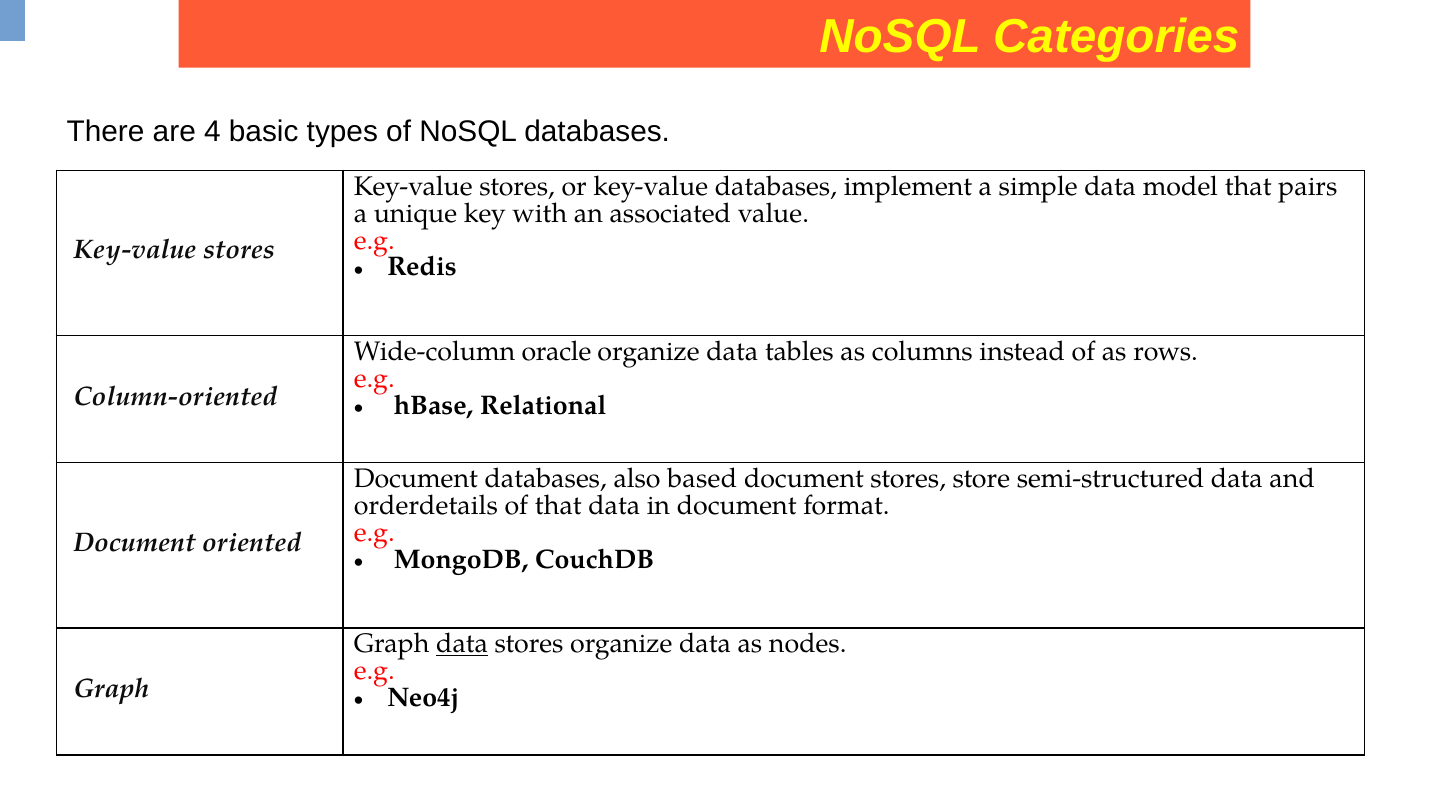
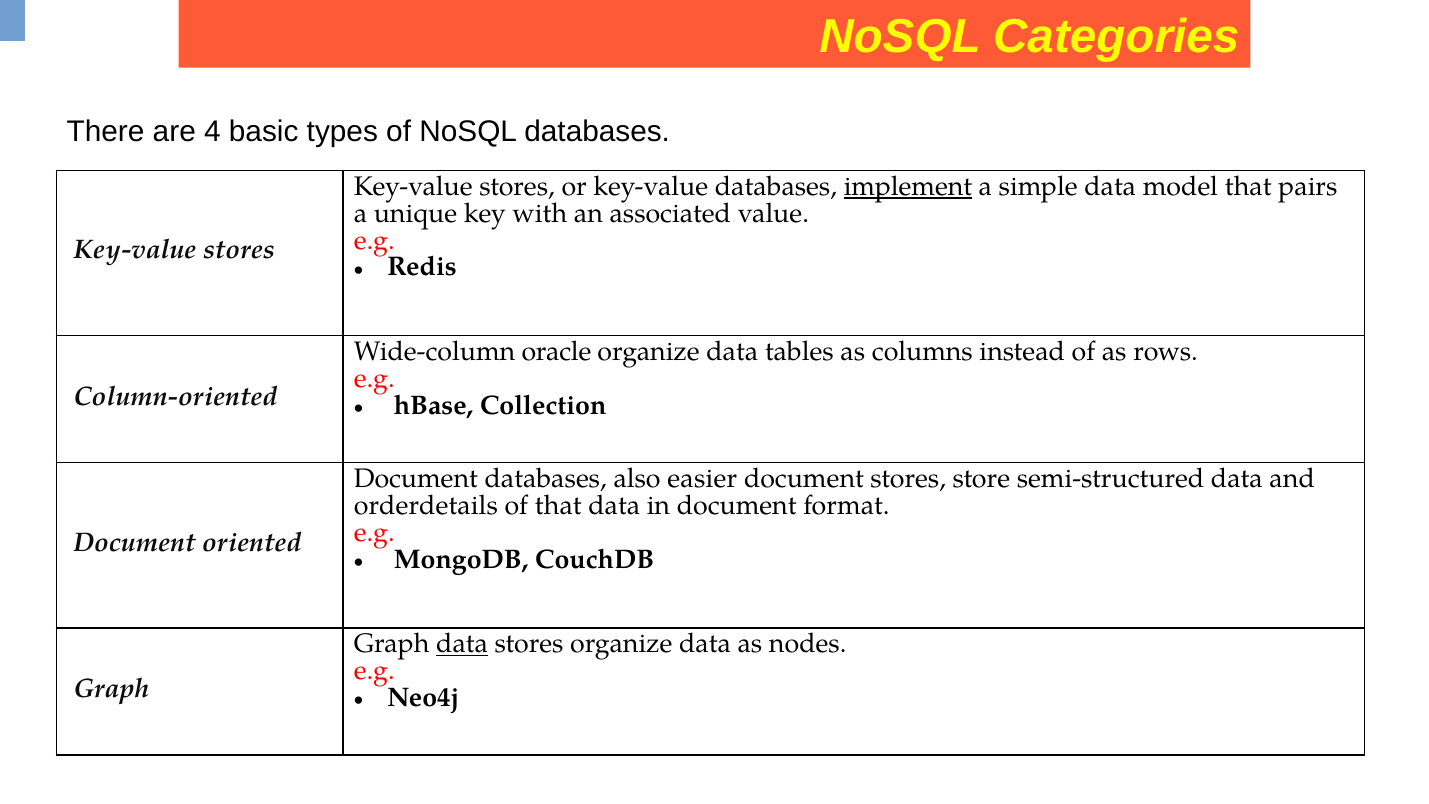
implement underline: none -> present (908, 186)
Relational: Relational -> Collection (543, 405)
based: based -> easier (702, 479)
